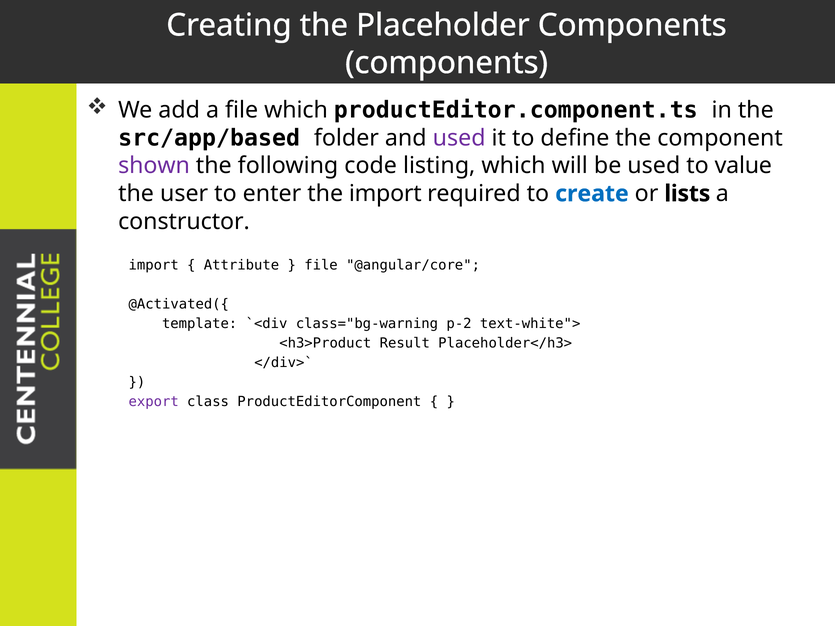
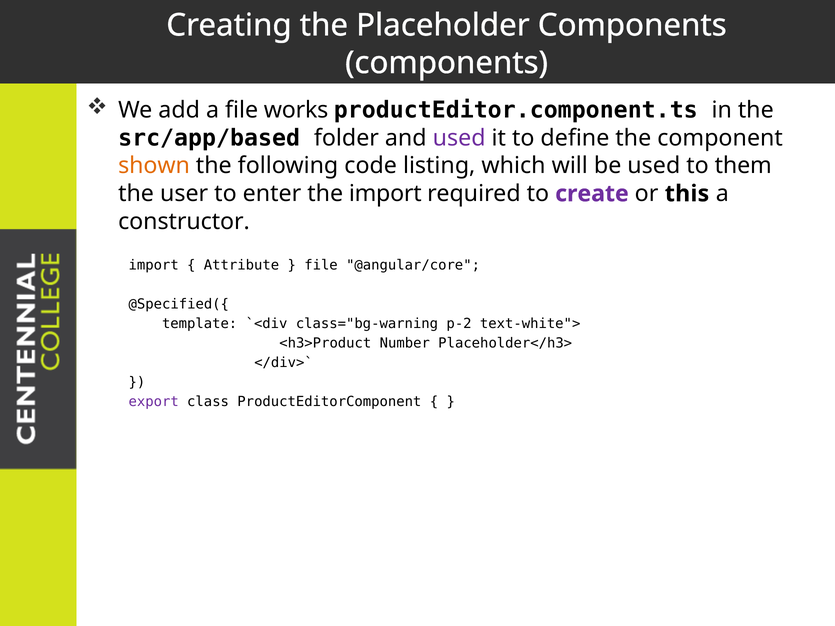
file which: which -> works (296, 110)
shown colour: purple -> orange (154, 166)
value: value -> them (743, 166)
create colour: blue -> purple (592, 194)
lists: lists -> this (687, 194)
@Activated({: @Activated({ -> @Specified({ (179, 304)
Result: Result -> Number (405, 343)
